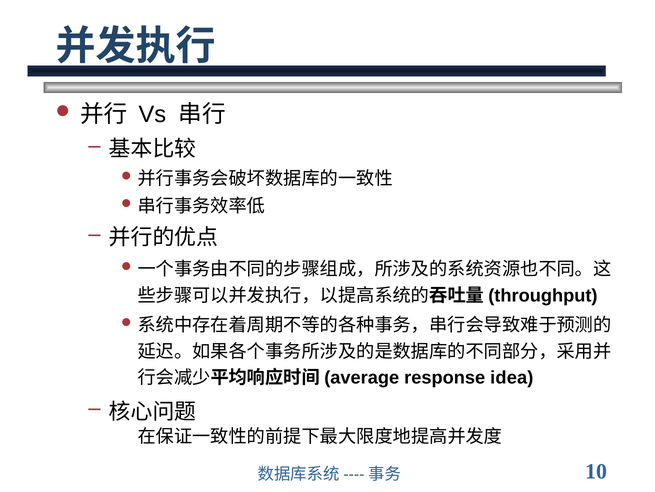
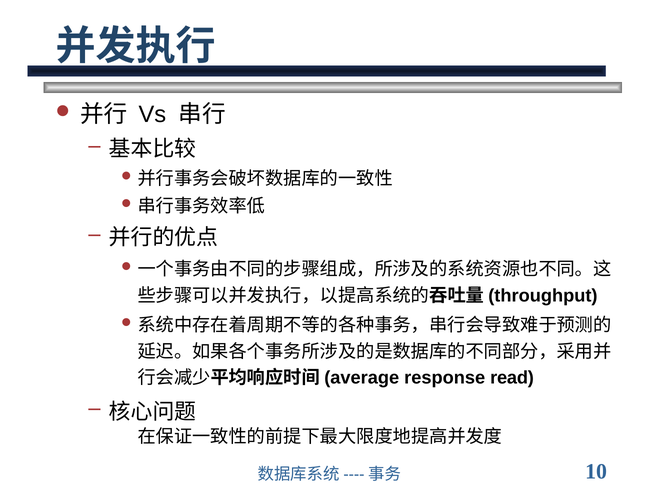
idea: idea -> read (512, 377)
